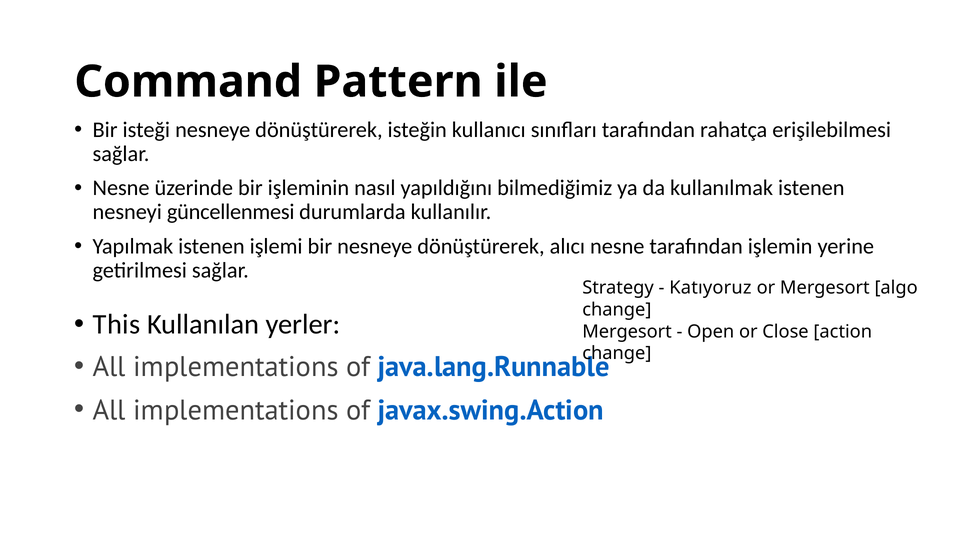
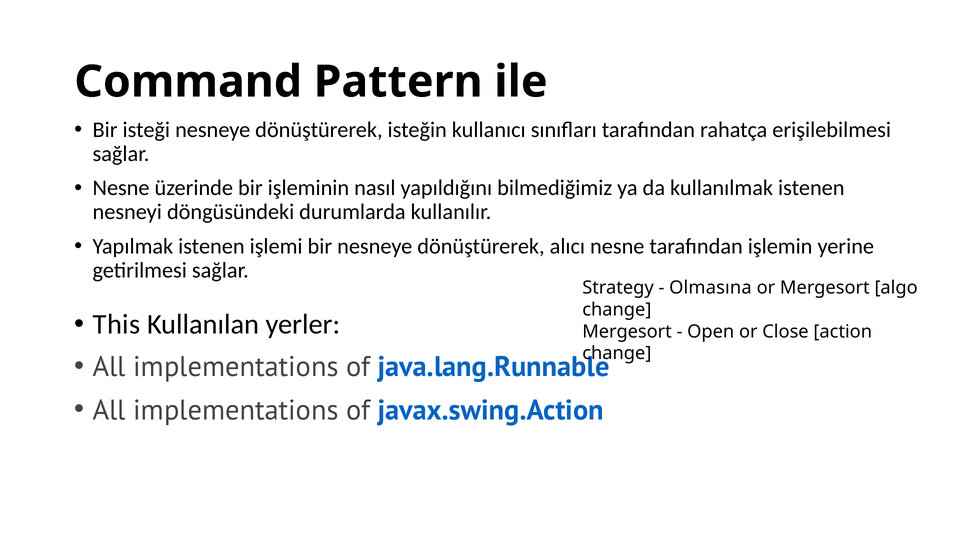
güncellenmesi: güncellenmesi -> döngüsündeki (231, 212)
Katıyoruz: Katıyoruz -> Olmasına (710, 288)
